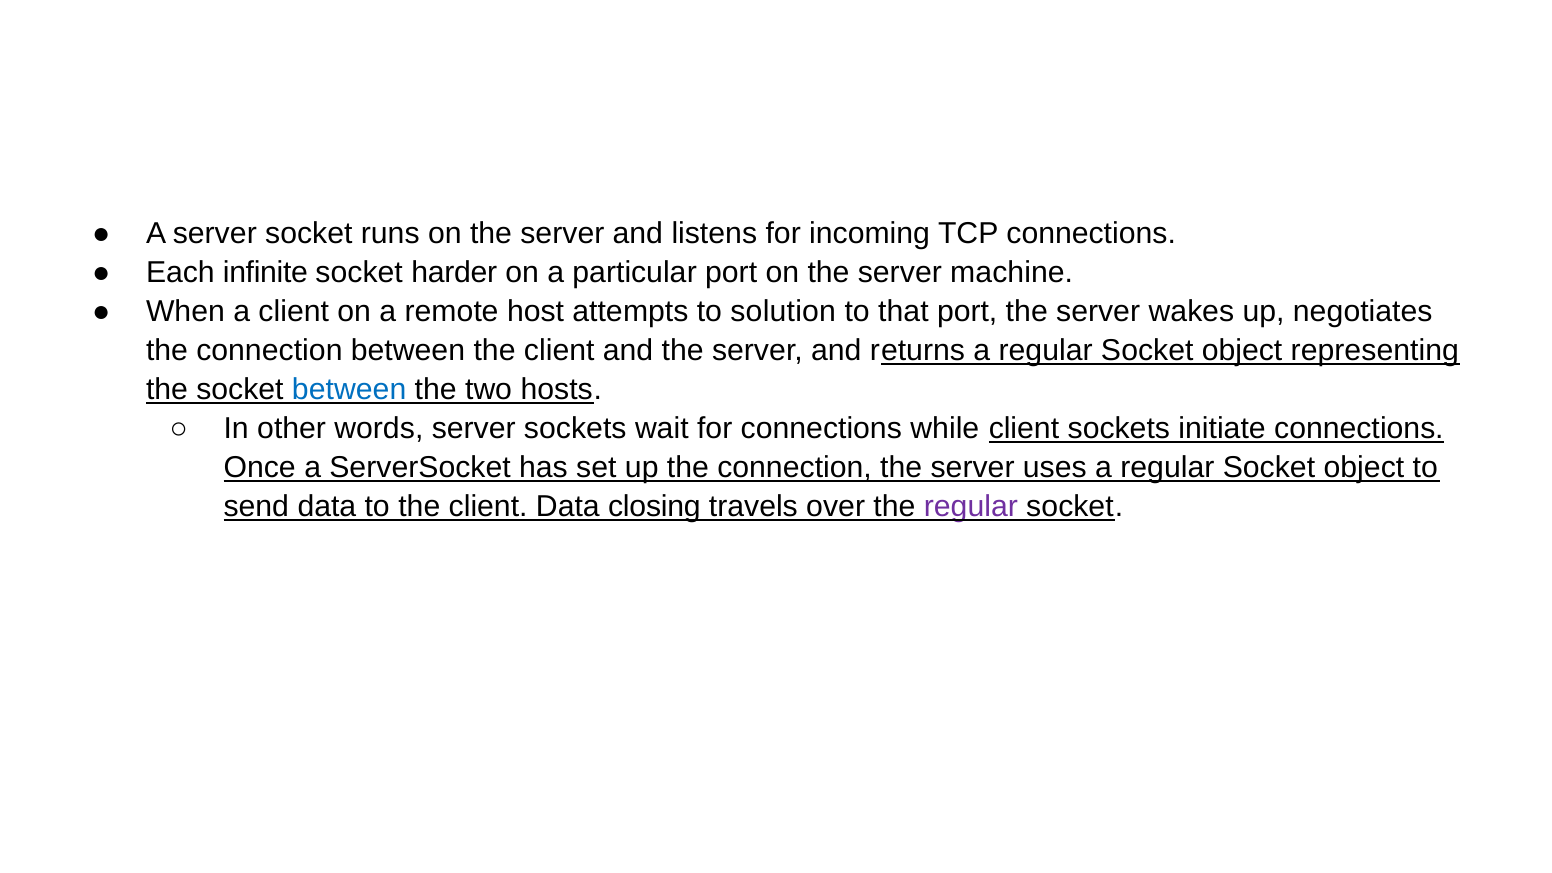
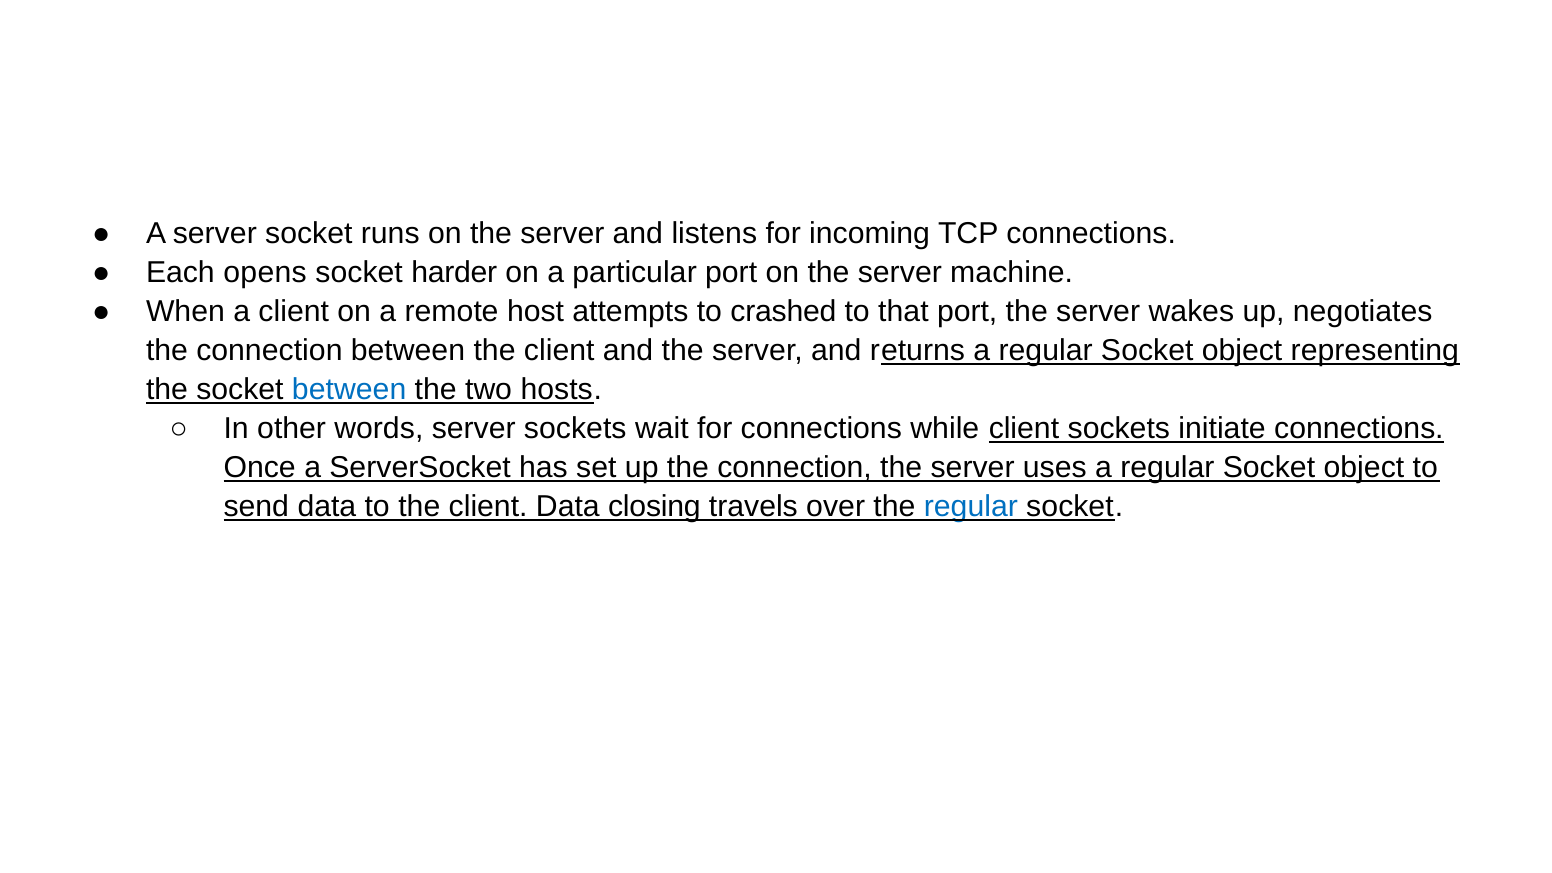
infinite: infinite -> opens (265, 273)
solution: solution -> crashed (783, 312)
regular colour: purple -> blue (971, 507)
